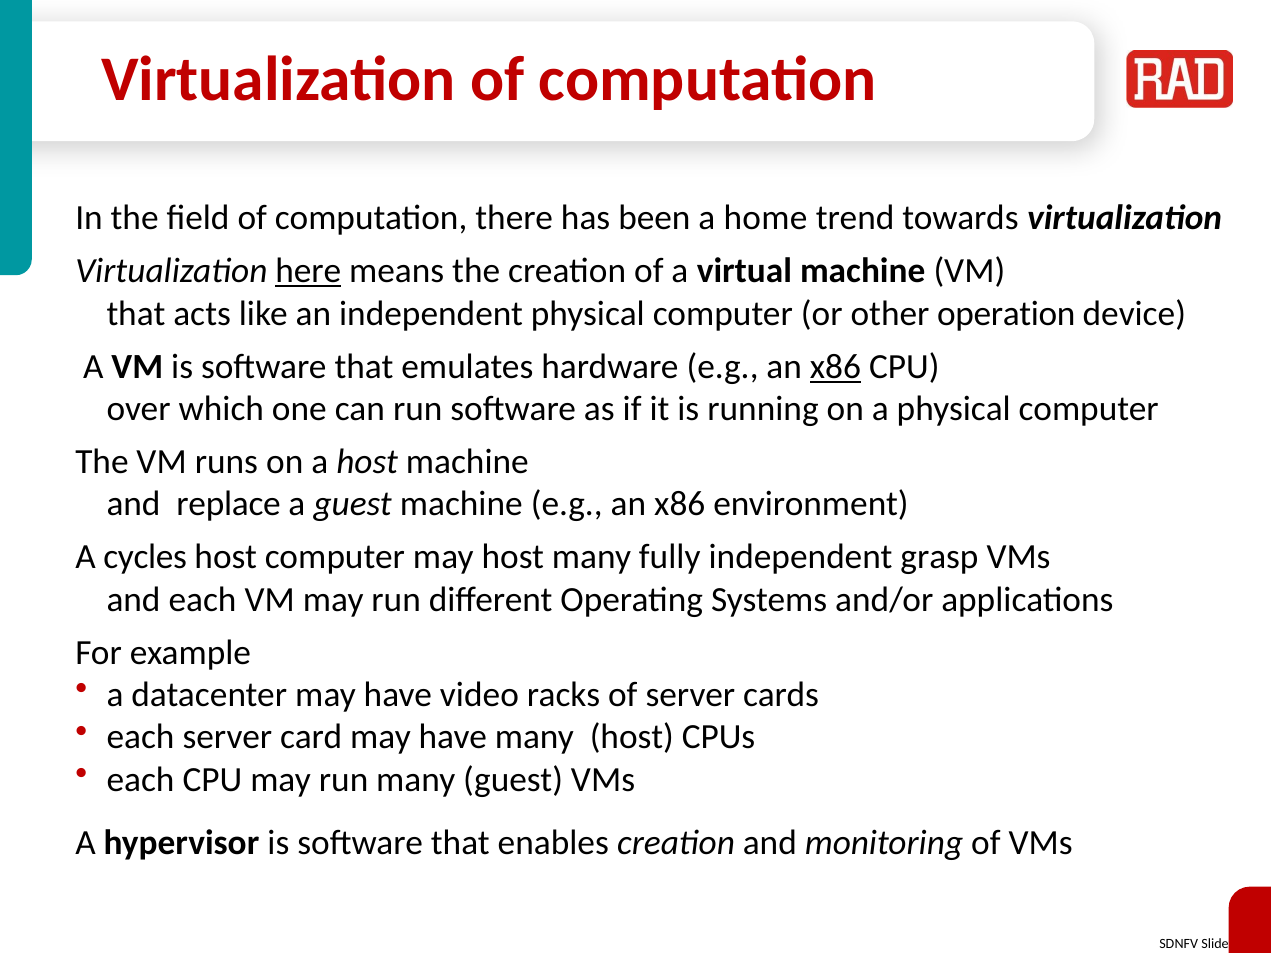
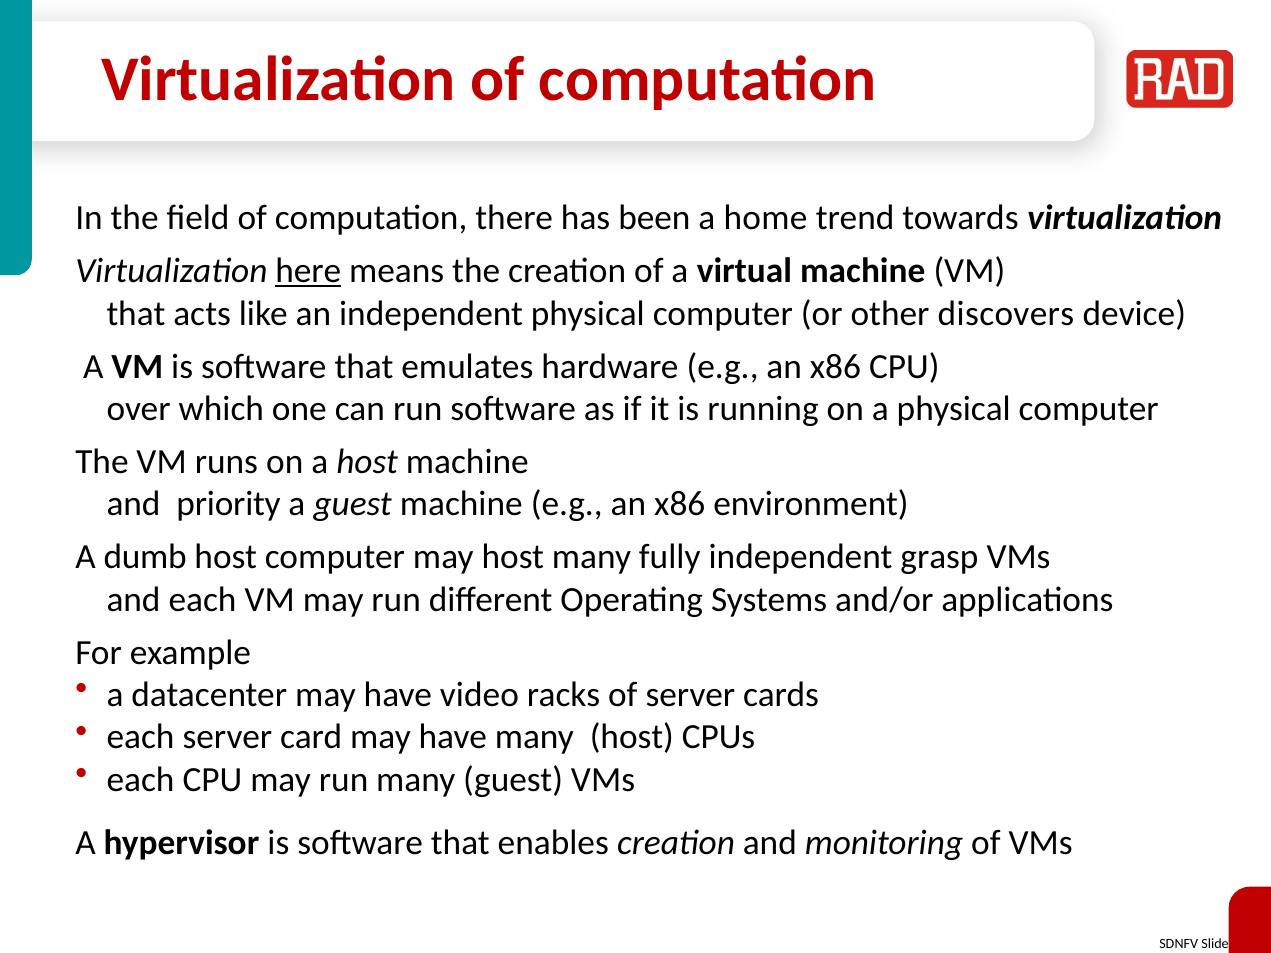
operation: operation -> discovers (1006, 313)
x86 underline: present -> none (835, 366)
replace: replace -> priority (229, 504)
cycles: cycles -> dumb (145, 557)
